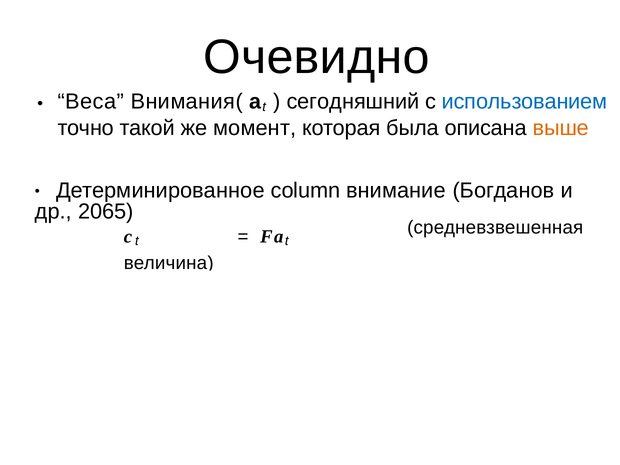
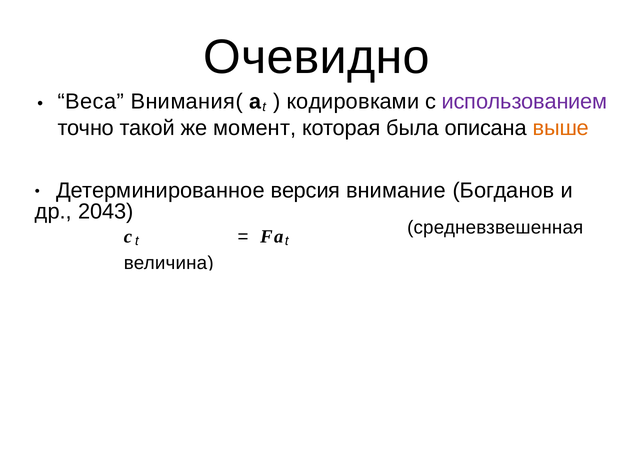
сегодняшний: сегодняшний -> кодировками (353, 101)
использованием colour: blue -> purple (525, 101)
column: column -> версия (305, 191)
2065: 2065 -> 2043 (106, 211)
